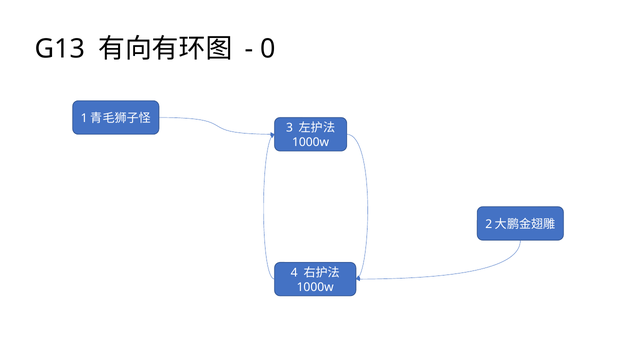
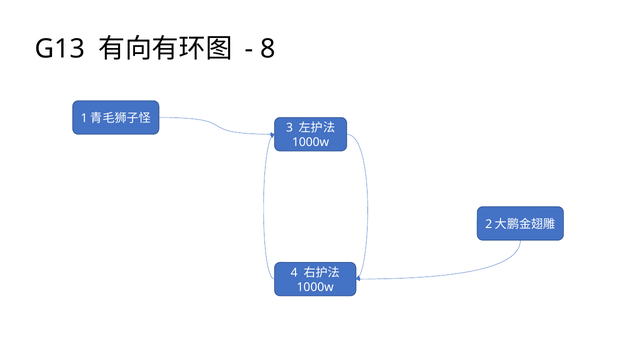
0: 0 -> 8 (268, 49)
